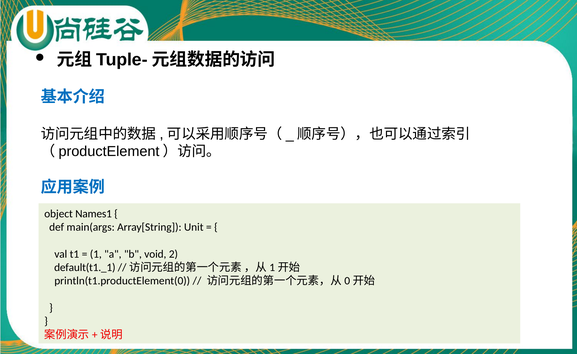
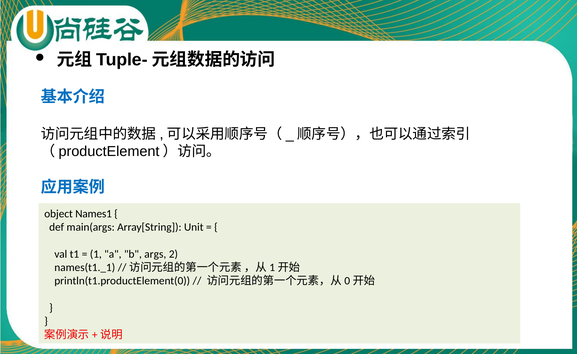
void: void -> args (155, 254)
default(t1._1: default(t1._1 -> names(t1._1 (85, 268)
